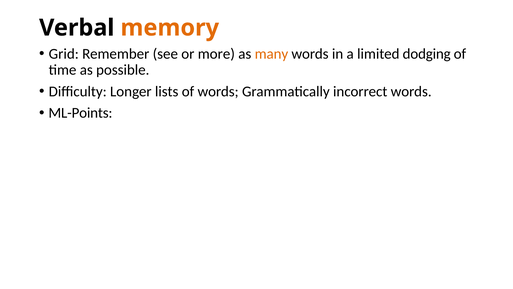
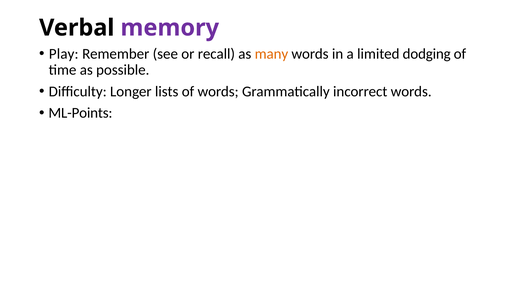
memory colour: orange -> purple (170, 28)
Grid: Grid -> Play (64, 54)
more: more -> recall (216, 54)
